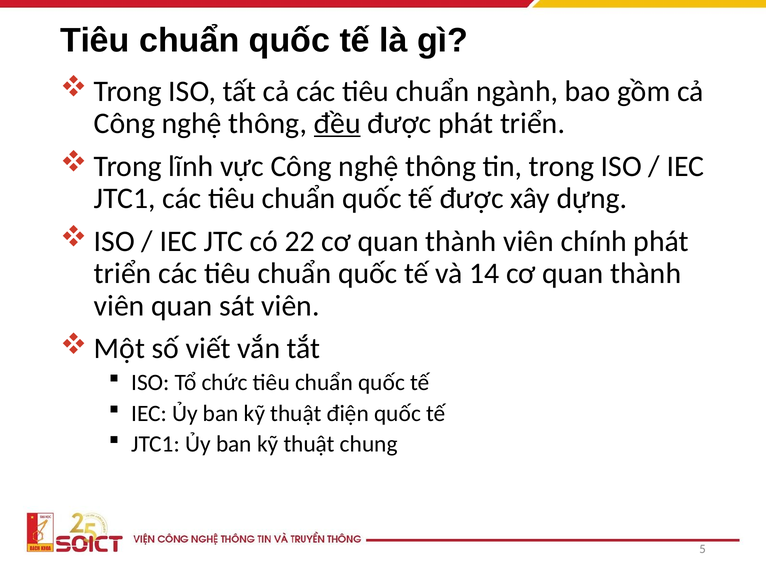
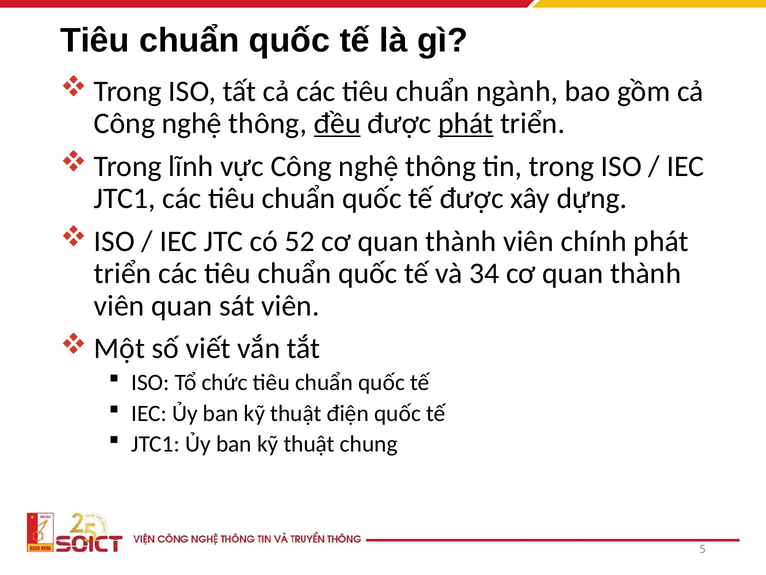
phát underline: none -> present (466, 123)
22: 22 -> 52 (300, 241)
14: 14 -> 34 (484, 273)
